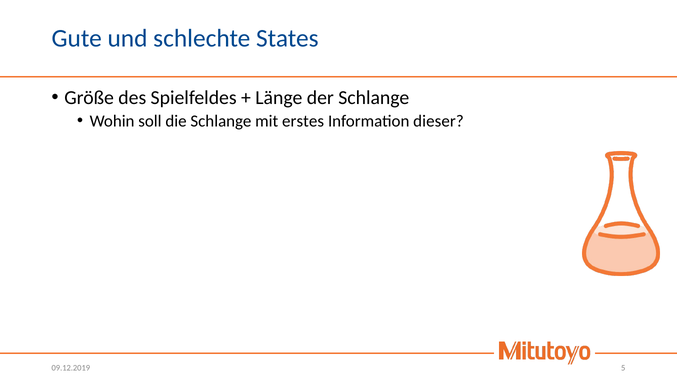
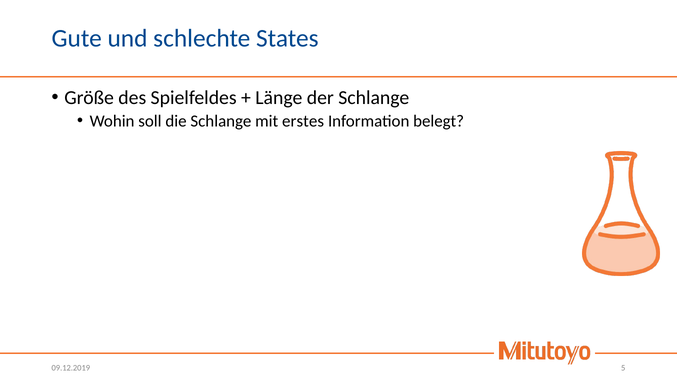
dieser: dieser -> belegt (439, 121)
